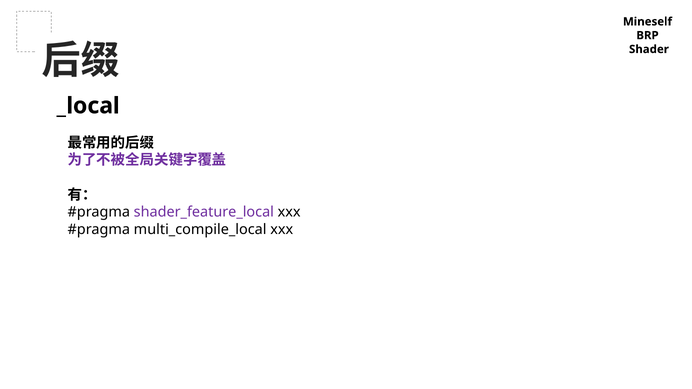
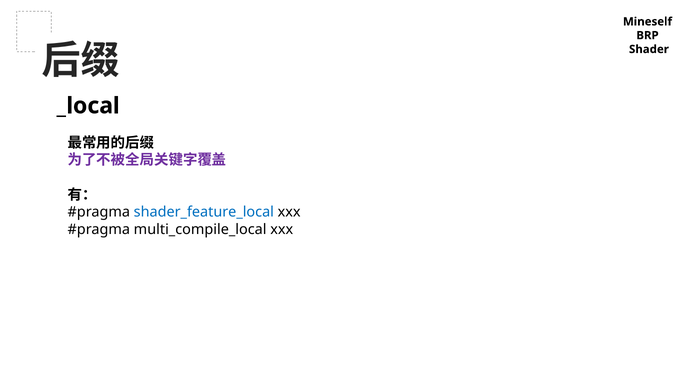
shader_feature_local colour: purple -> blue (204, 212)
